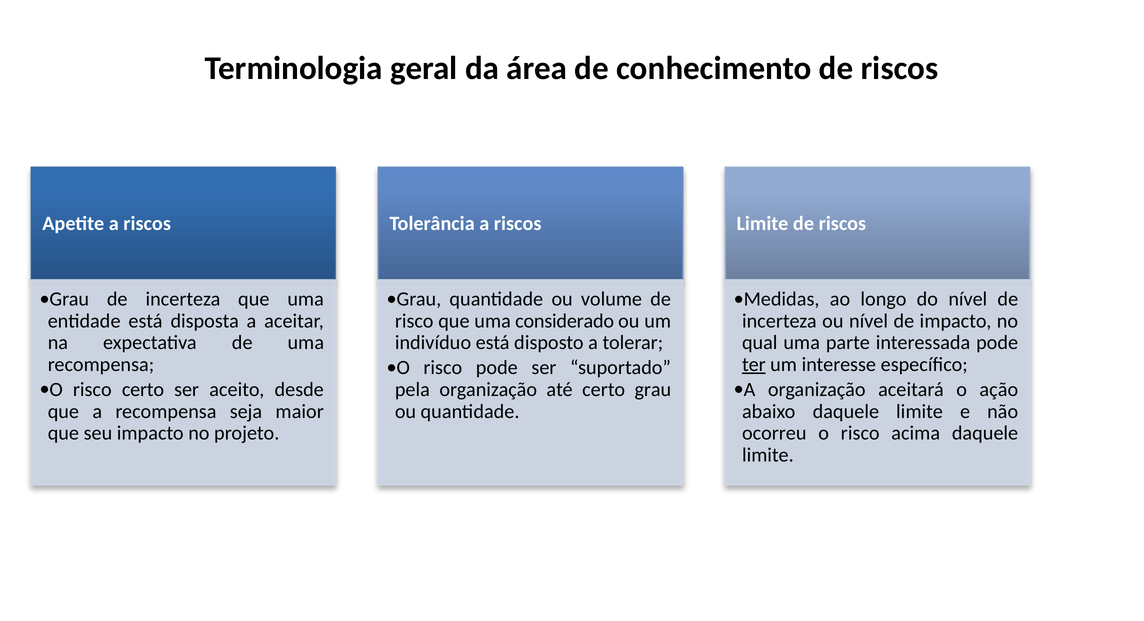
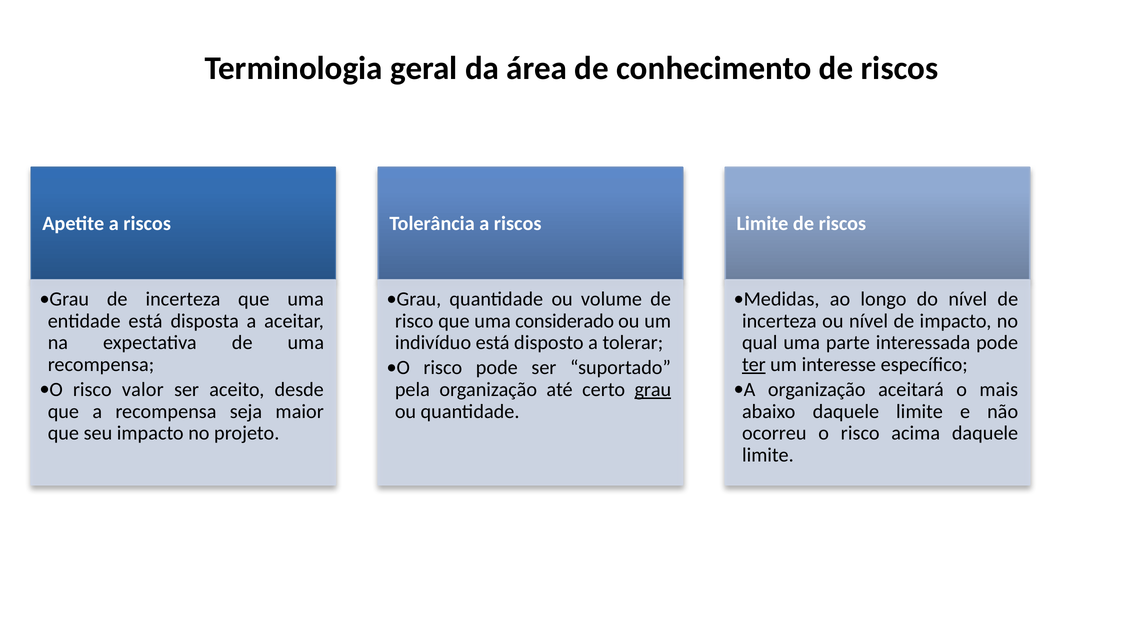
risco certo: certo -> valor (143, 389)
ação: ação -> mais (999, 389)
grau underline: none -> present (653, 389)
